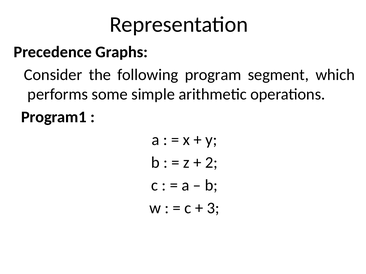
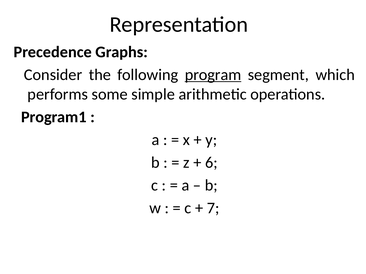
program underline: none -> present (213, 75)
2: 2 -> 6 (211, 163)
3: 3 -> 7 (213, 208)
